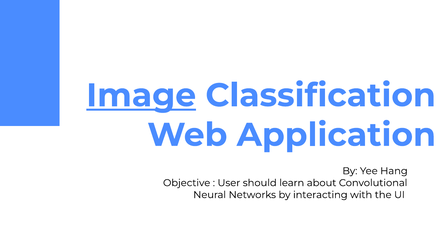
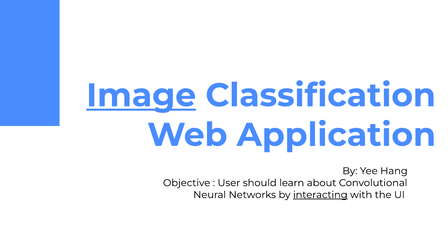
interacting underline: none -> present (320, 195)
